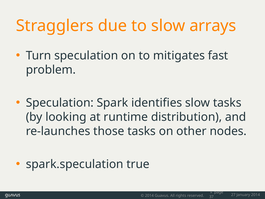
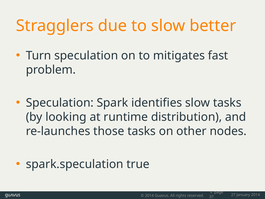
arrays: arrays -> better (213, 26)
